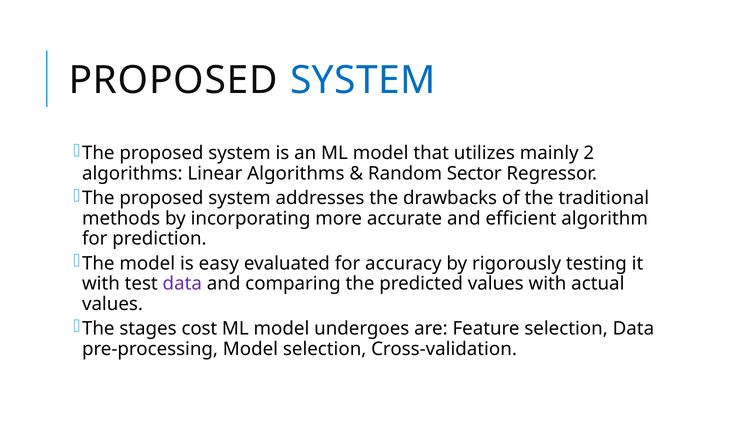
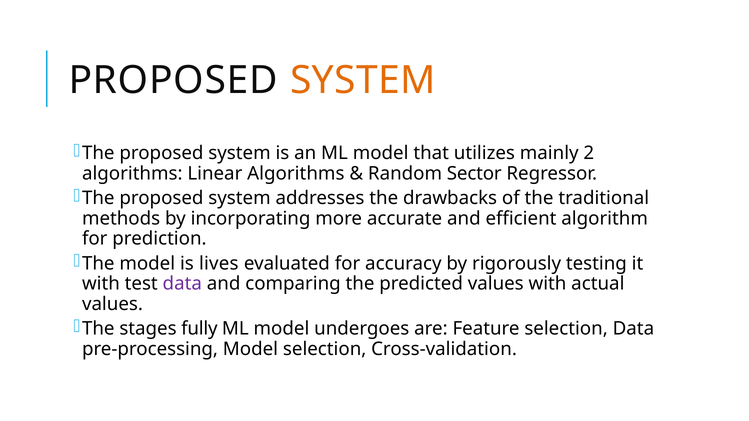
SYSTEM colour: blue -> orange (363, 80)
easy: easy -> lives (219, 264)
cost: cost -> fully (199, 329)
